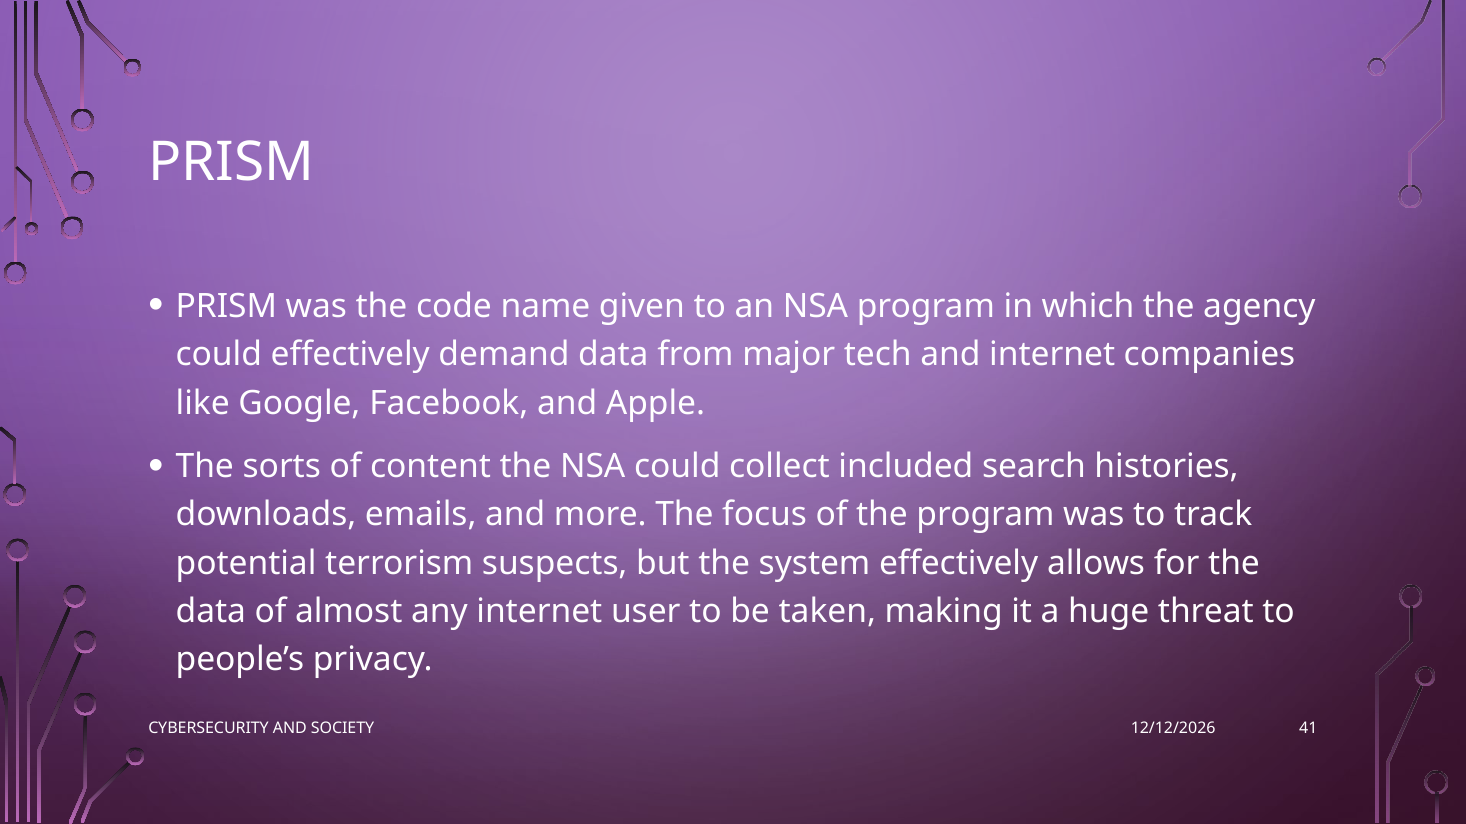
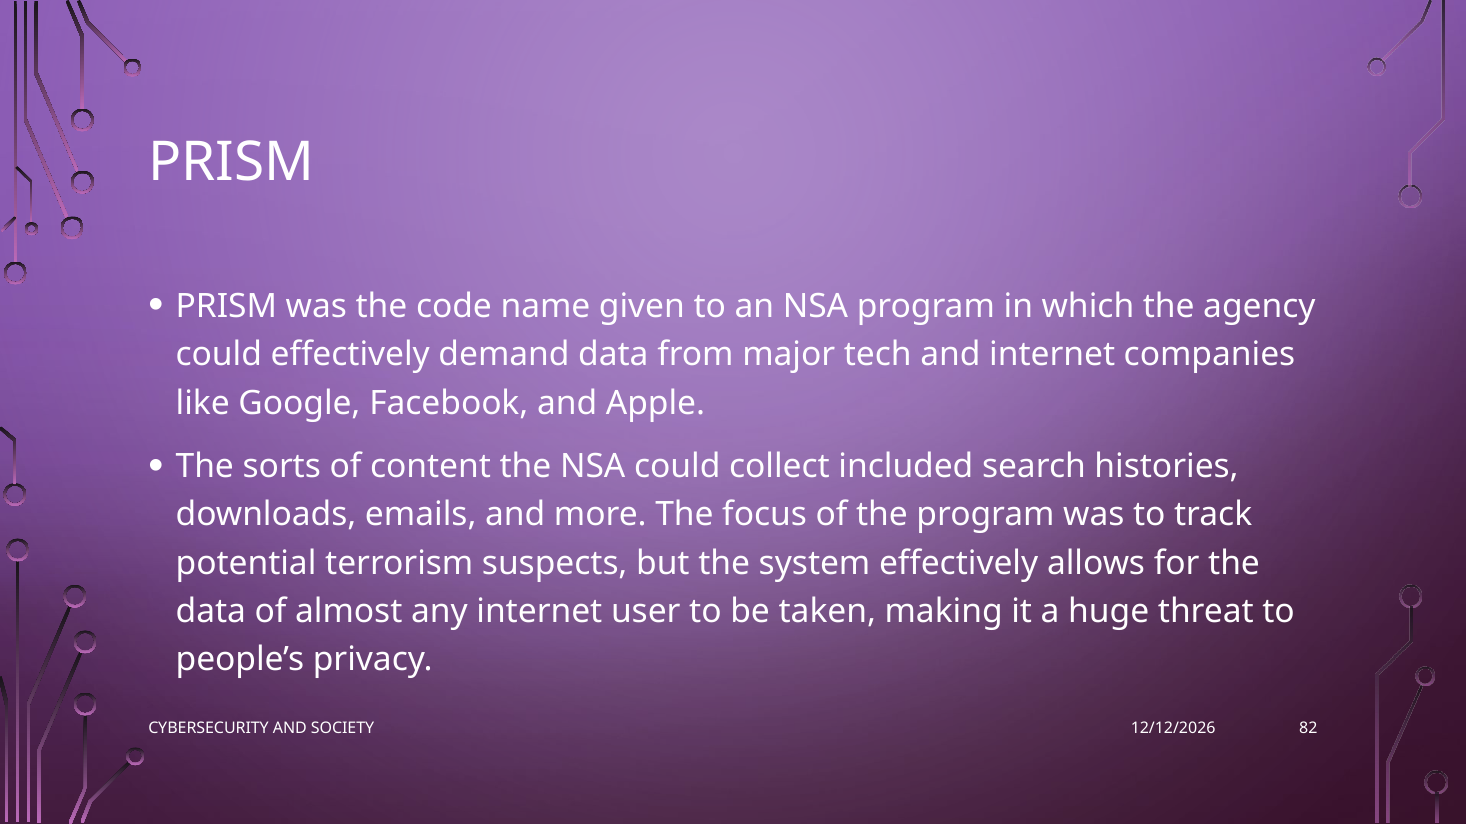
41: 41 -> 82 (1308, 729)
